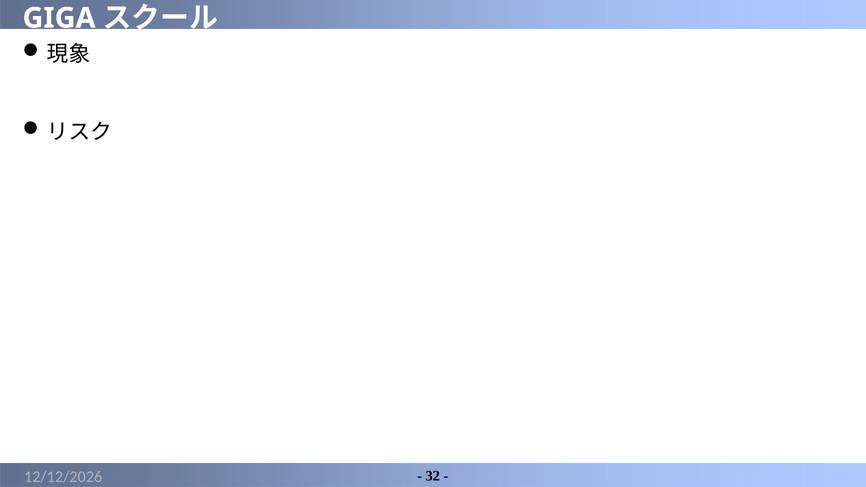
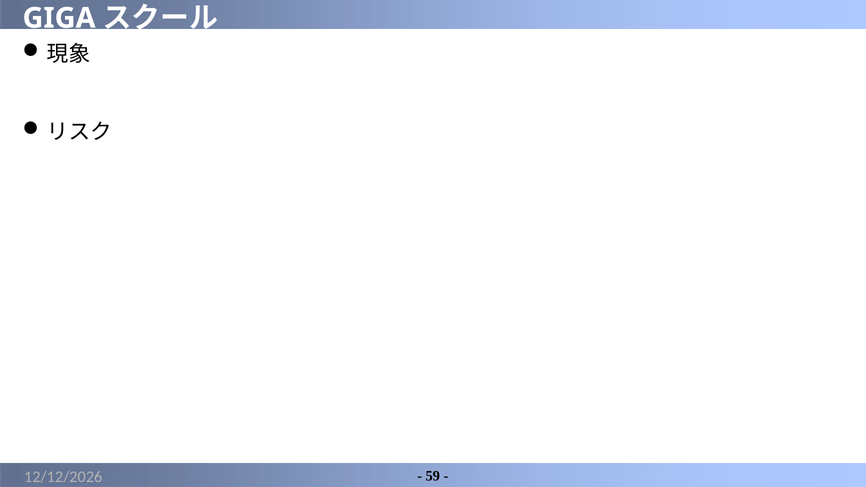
32: 32 -> 59 (433, 476)
